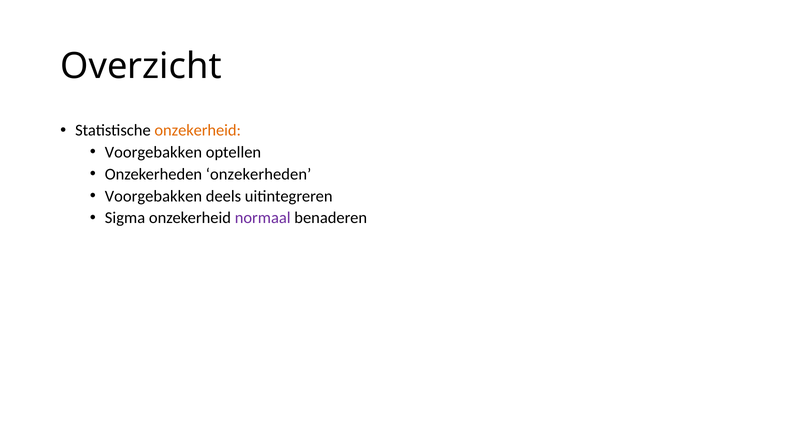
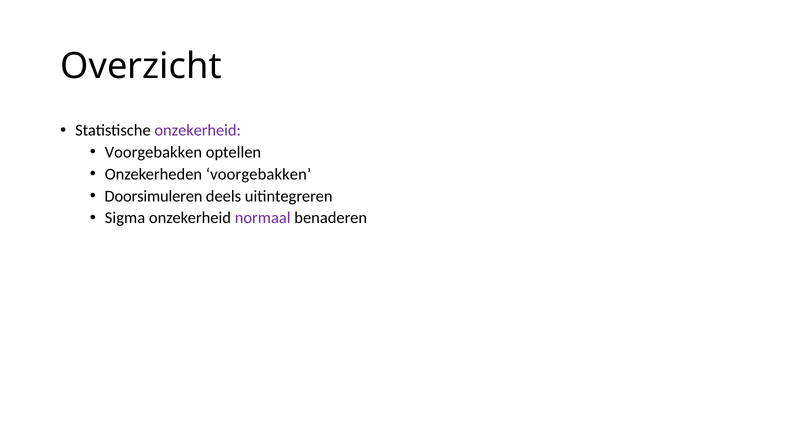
onzekerheid colour: orange -> purple (198, 130)
Onzekerheden onzekerheden: onzekerheden -> voorgebakken (259, 174)
Voorgebakken: Voorgebakken -> Doorsimuleren (154, 196)
